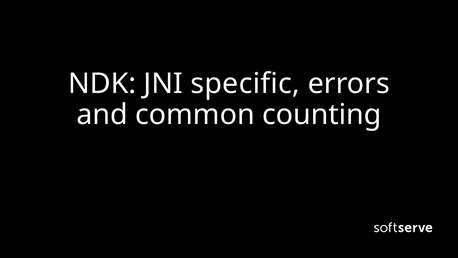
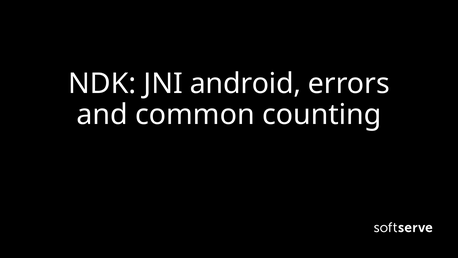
specific: specific -> android (245, 84)
